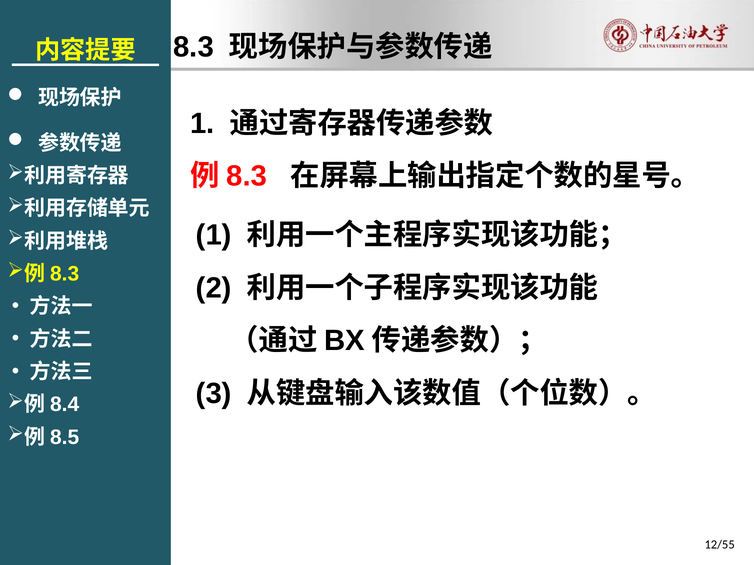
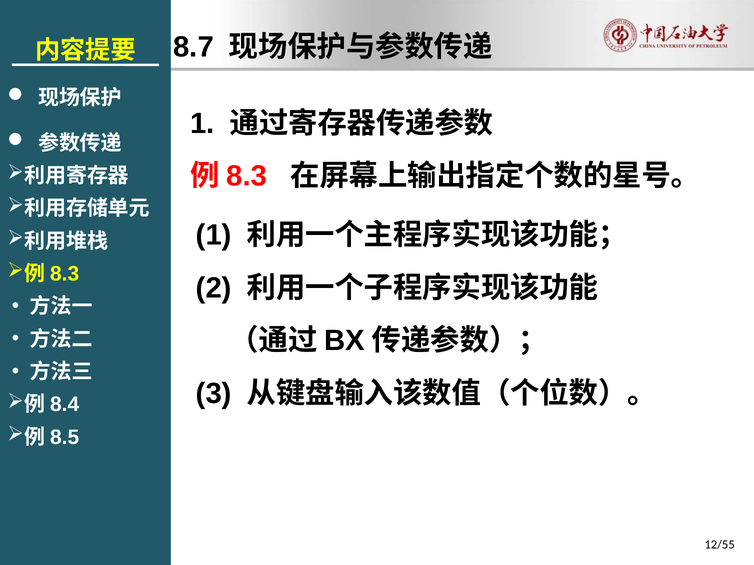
8.3: 8.3 -> 8.7 (193, 47)
